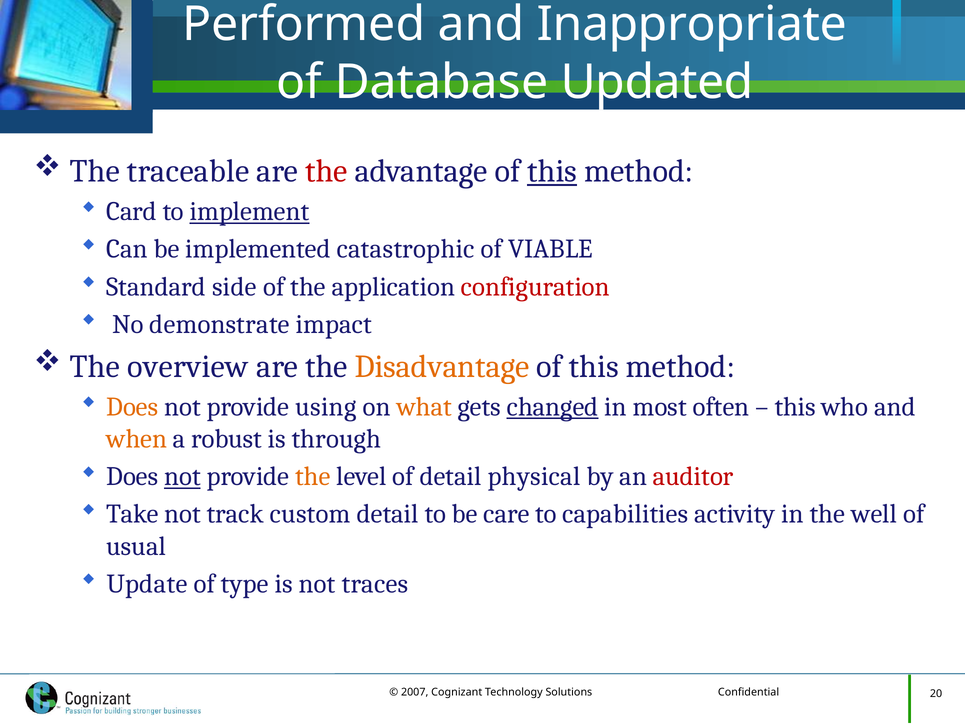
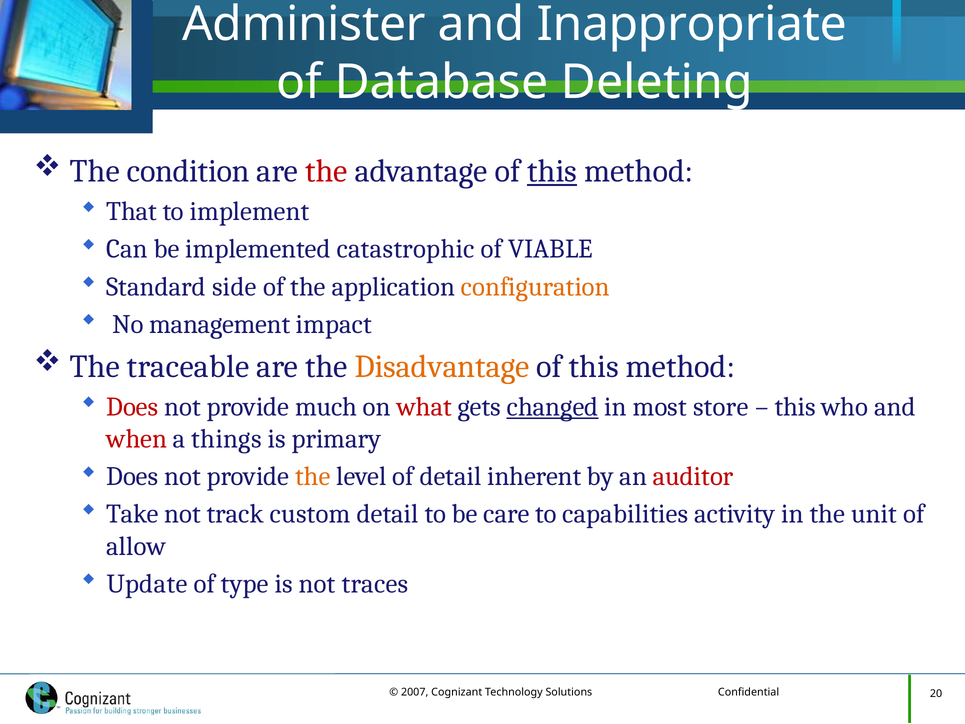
Performed: Performed -> Administer (304, 24)
Updated: Updated -> Deleting (657, 82)
traceable: traceable -> condition (188, 171)
Card: Card -> That (132, 212)
implement underline: present -> none (250, 212)
configuration colour: red -> orange (535, 287)
demonstrate: demonstrate -> management (220, 324)
overview: overview -> traceable (188, 366)
Does colour: orange -> red (132, 407)
using: using -> much (326, 407)
what colour: orange -> red (424, 407)
often: often -> store (721, 407)
when colour: orange -> red (137, 439)
robust: robust -> things (226, 439)
through: through -> primary (336, 439)
not underline: present -> none (182, 476)
physical: physical -> inherent (534, 476)
well: well -> unit (874, 514)
usual: usual -> allow (136, 546)
